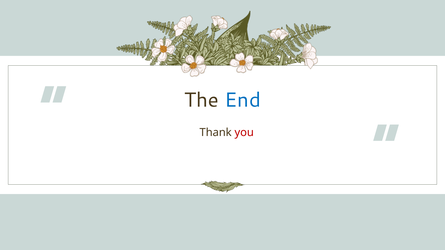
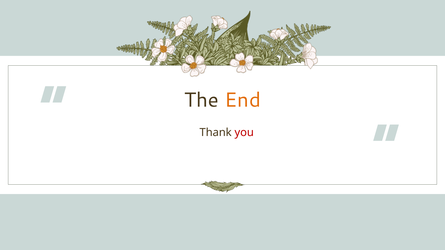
End colour: blue -> orange (243, 100)
